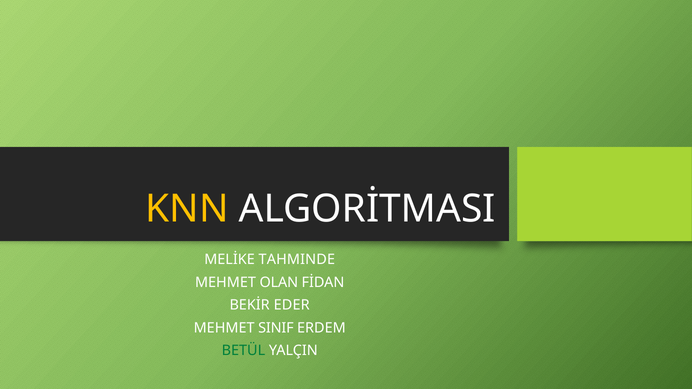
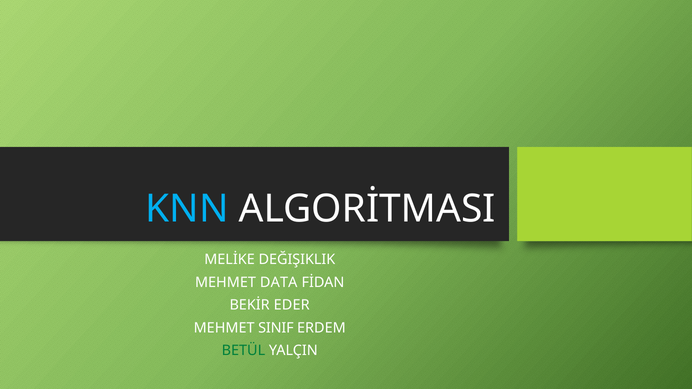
KNN colour: yellow -> light blue (187, 209)
TAHMINDE: TAHMINDE -> DEĞIŞIKLIK (297, 260)
OLAN: OLAN -> DATA (279, 283)
